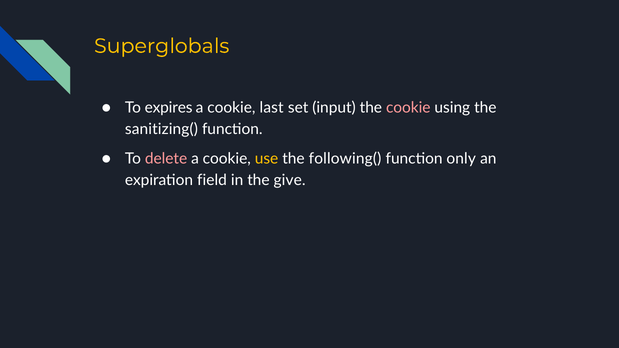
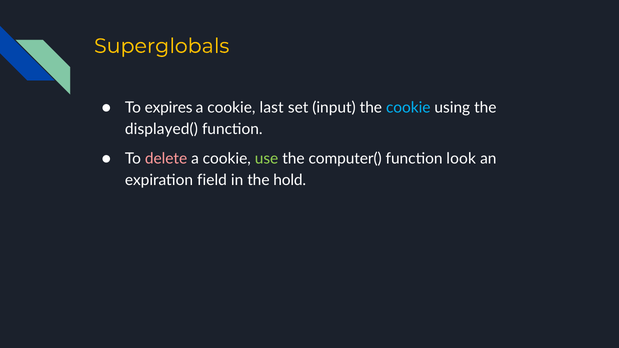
cookie colour: pink -> light blue (408, 108)
sanitizing(: sanitizing( -> displayed( (161, 129)
use colour: yellow -> light green (267, 159)
following(: following( -> computer( (345, 159)
only: only -> look (461, 159)
give: give -> hold (290, 180)
